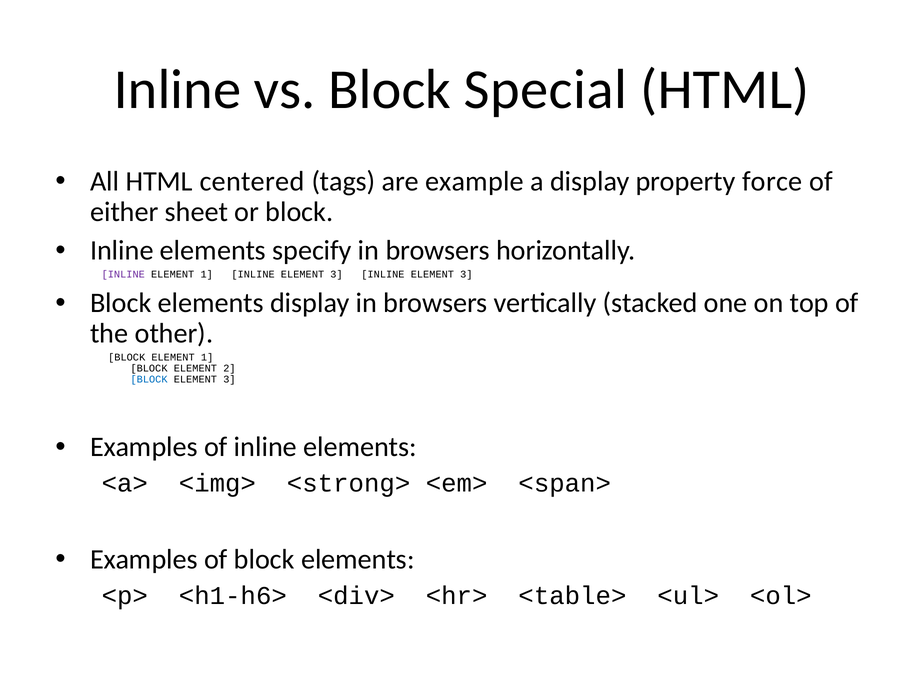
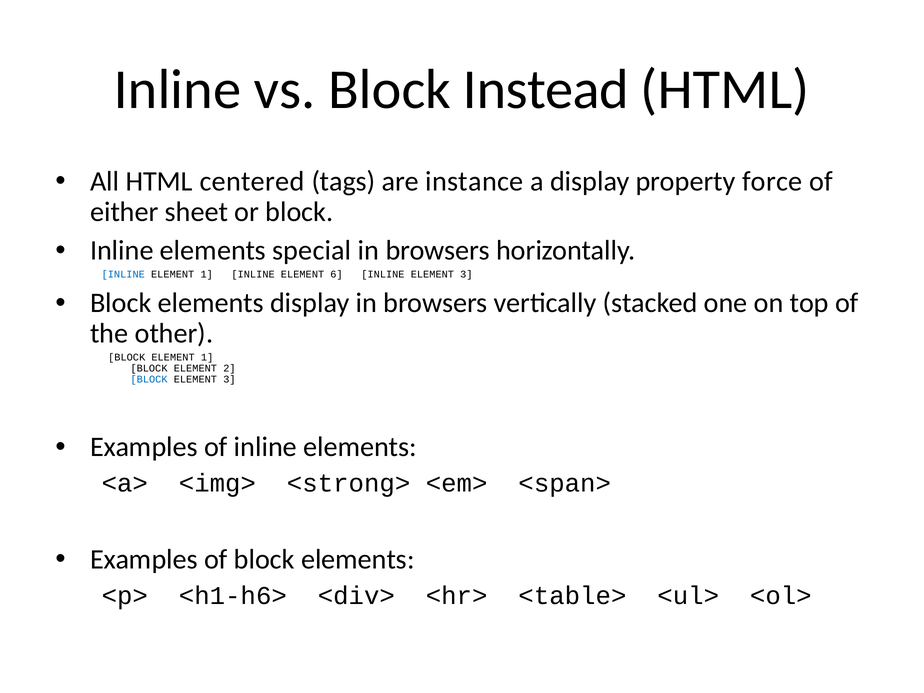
Special: Special -> Instead (546, 89)
example: example -> instance (474, 181)
specify: specify -> special (312, 251)
INLINE colour: purple -> blue (123, 274)
1 INLINE ELEMENT 3: 3 -> 6 (337, 274)
